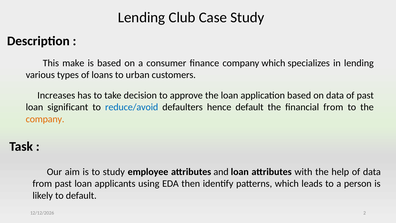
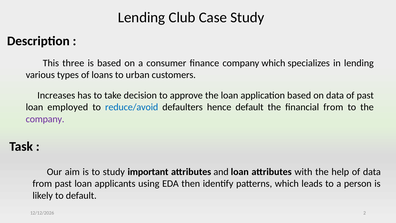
make: make -> three (73, 63)
significant: significant -> employed (68, 107)
company colour: orange -> purple (45, 119)
employee: employee -> important (148, 172)
